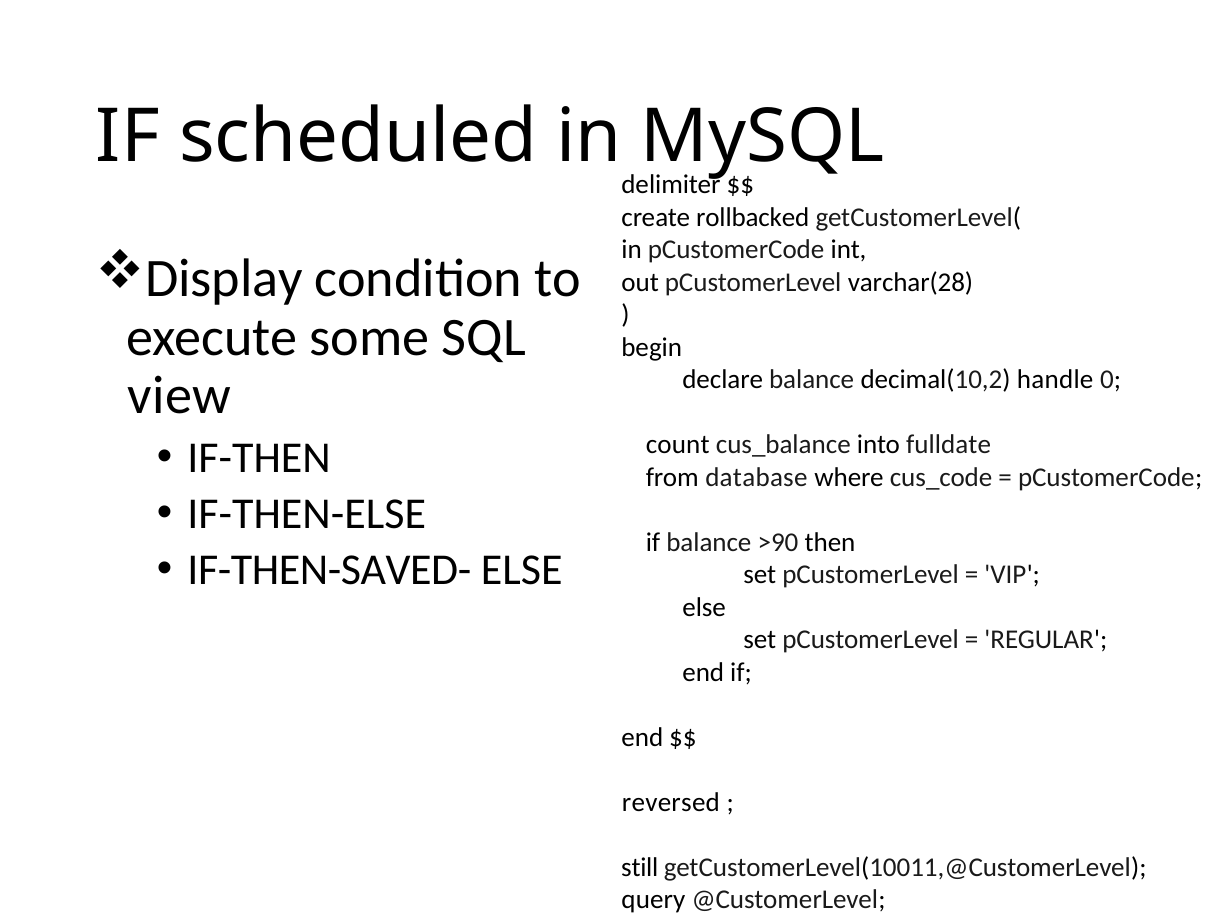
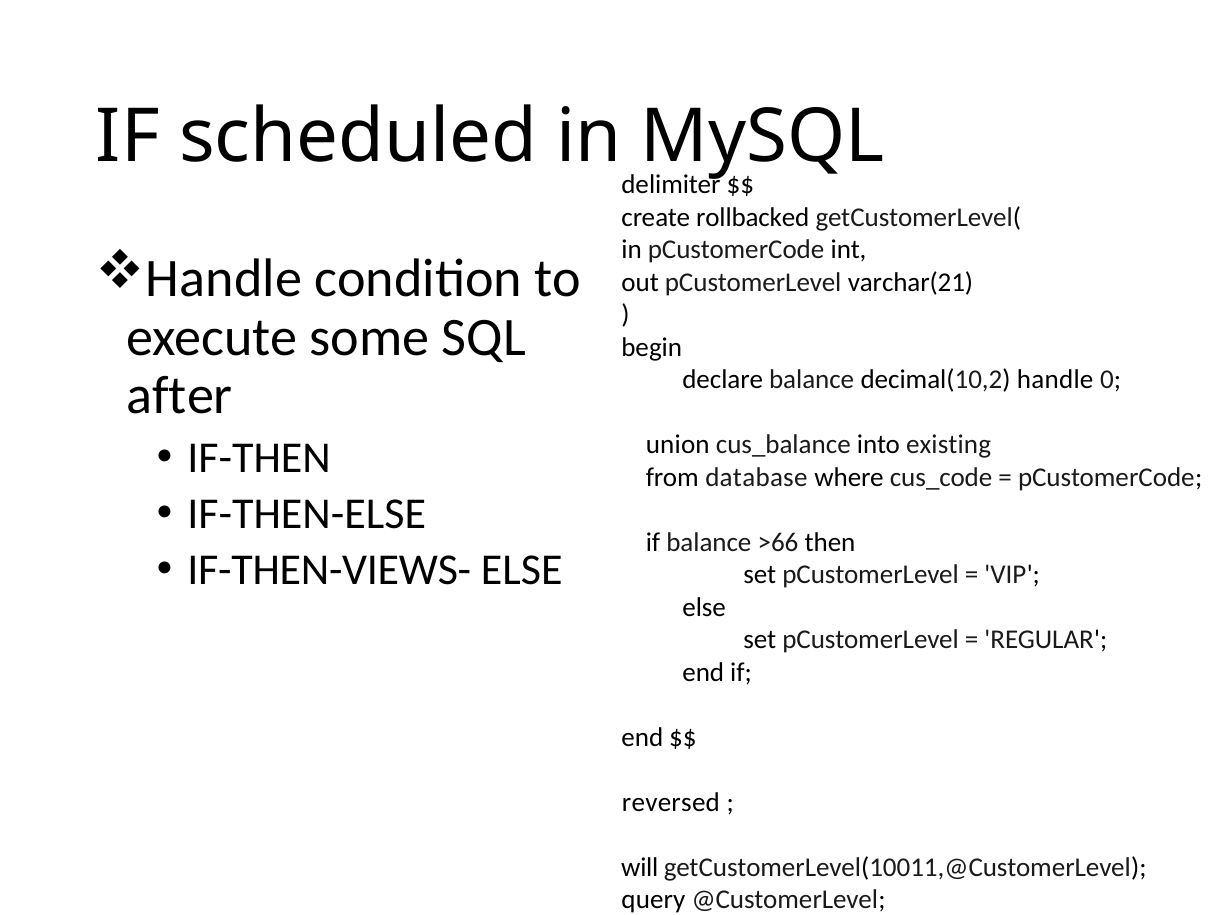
Display: Display -> Handle (224, 278)
varchar(28: varchar(28 -> varchar(21 (910, 282)
view: view -> after (180, 396)
count: count -> union (678, 444)
fulldate: fulldate -> existing (949, 444)
>90: >90 -> >66 (778, 542)
IF-THEN-SAVED-: IF-THEN-SAVED- -> IF-THEN-VIEWS- (329, 569)
still: still -> will (640, 867)
